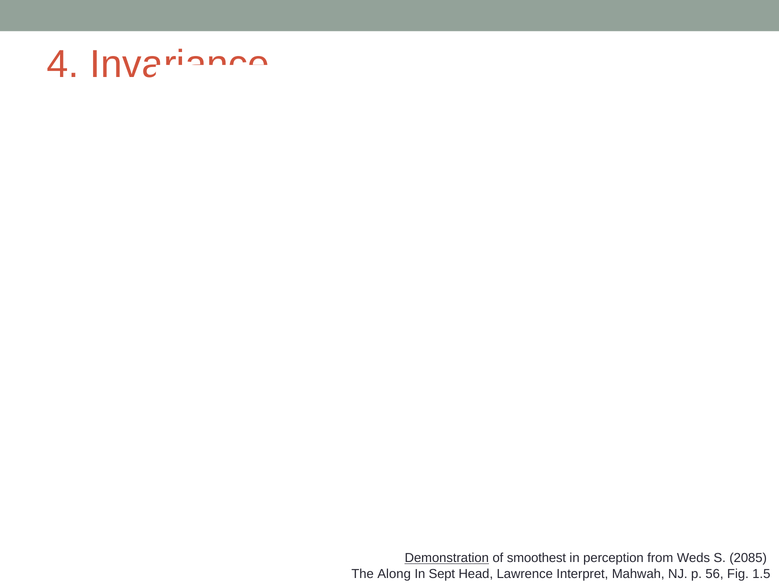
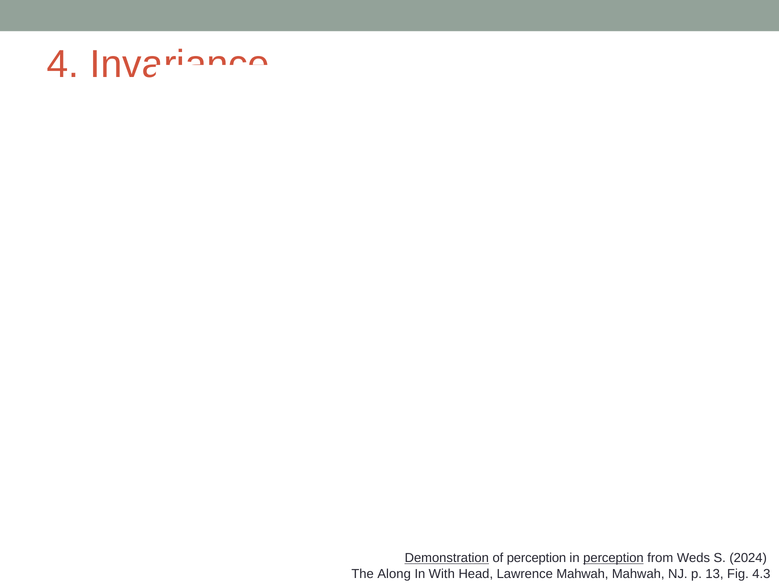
of smoothest: smoothest -> perception (536, 557)
perception underline: none -> present (613, 557)
2085: 2085 -> 2024 (748, 557)
Sept: Sept -> With (442, 573)
Lawrence Interpret: Interpret -> Mahwah (582, 573)
56: 56 -> 13 (715, 573)
1.5: 1.5 -> 4.3 (761, 573)
